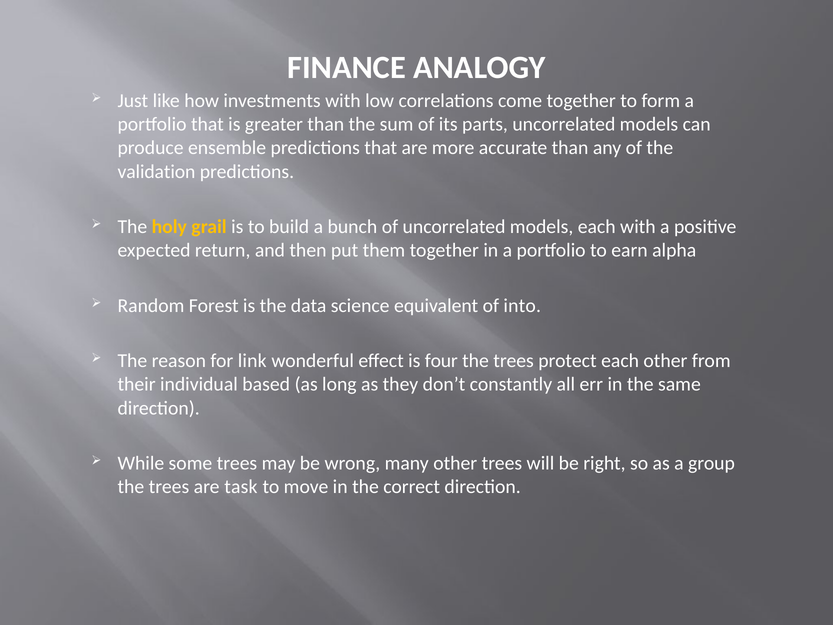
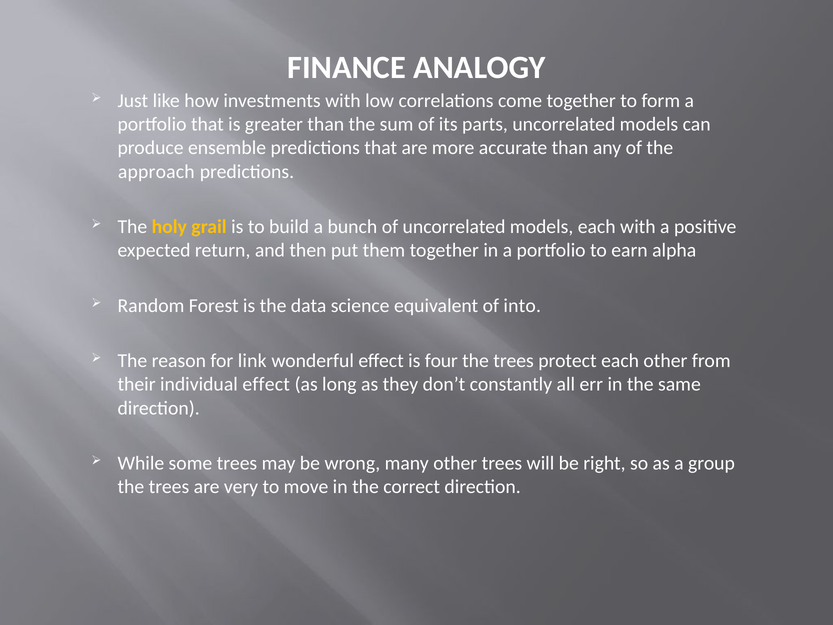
validation: validation -> approach (156, 172)
individual based: based -> effect (266, 384)
task: task -> very (241, 487)
